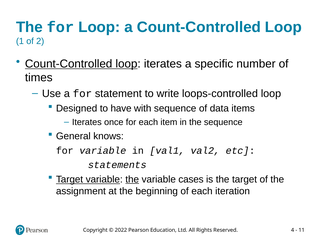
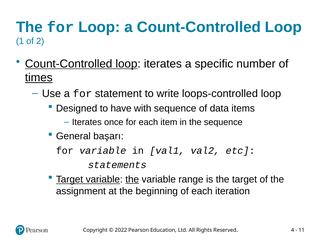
times underline: none -> present (39, 78)
knows: knows -> başarı (108, 136)
cases: cases -> range (191, 179)
